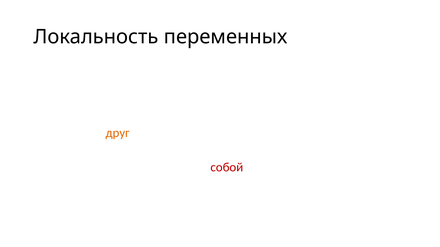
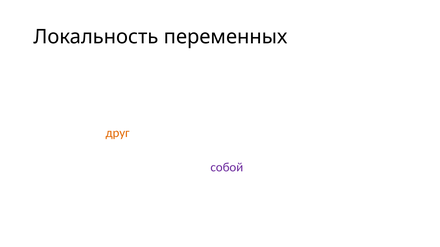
собой colour: red -> purple (227, 168)
